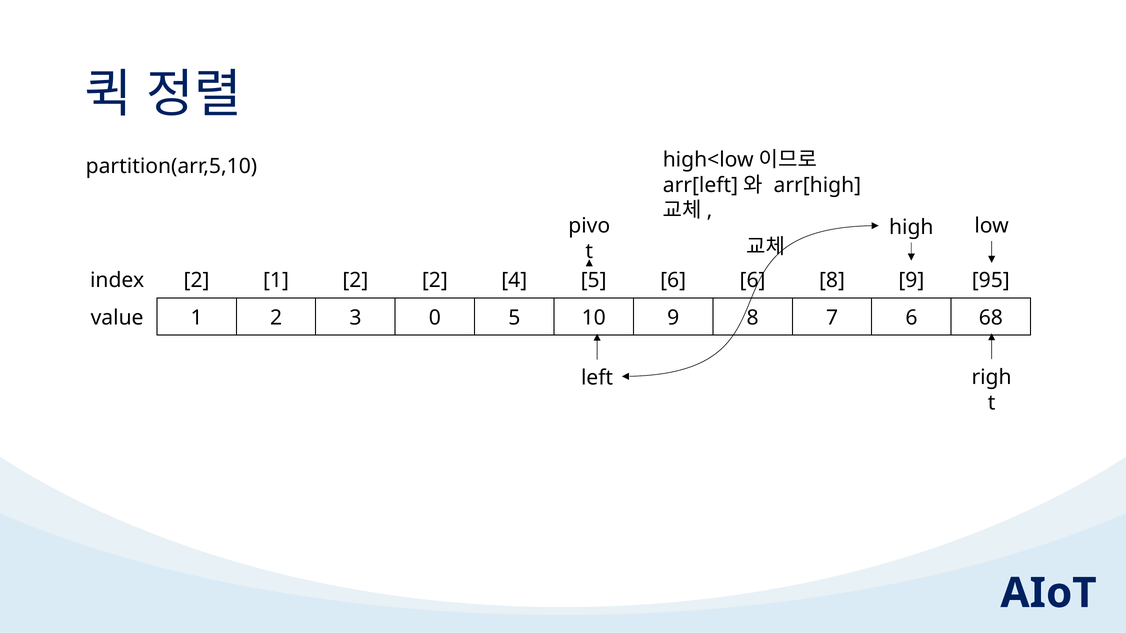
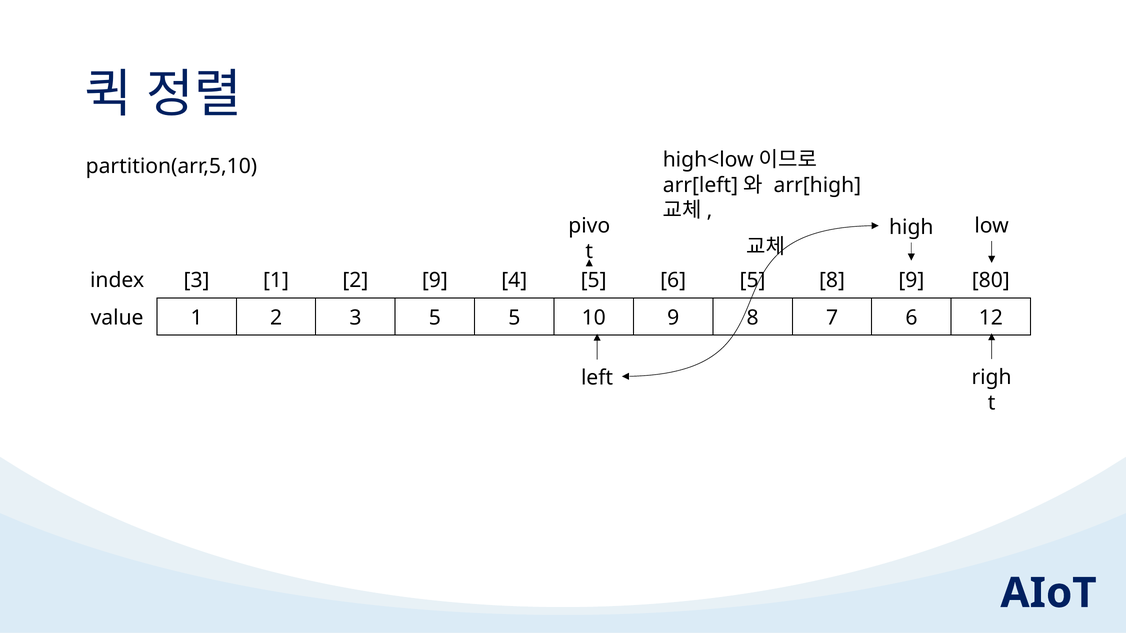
index 2: 2 -> 3 (197, 281)
2 2: 2 -> 9 (435, 281)
6 6: 6 -> 5 (753, 281)
95: 95 -> 80 (991, 281)
3 0: 0 -> 5 (435, 318)
68: 68 -> 12 (991, 318)
